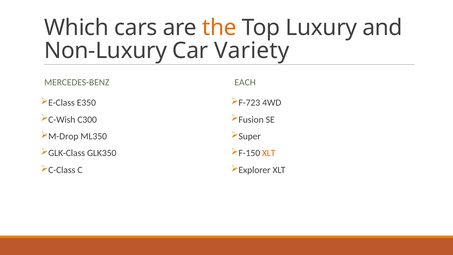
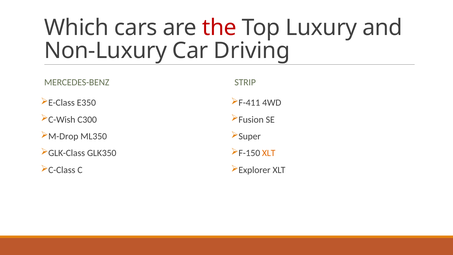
the colour: orange -> red (219, 28)
Variety: Variety -> Driving (252, 51)
EACH: EACH -> STRIP (245, 82)
F-723: F-723 -> F-411 (249, 103)
